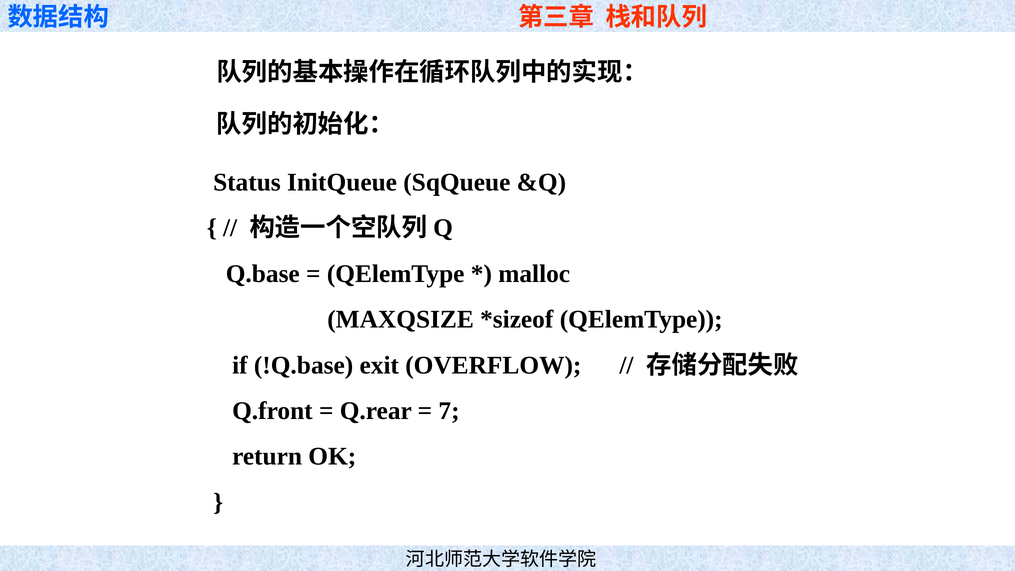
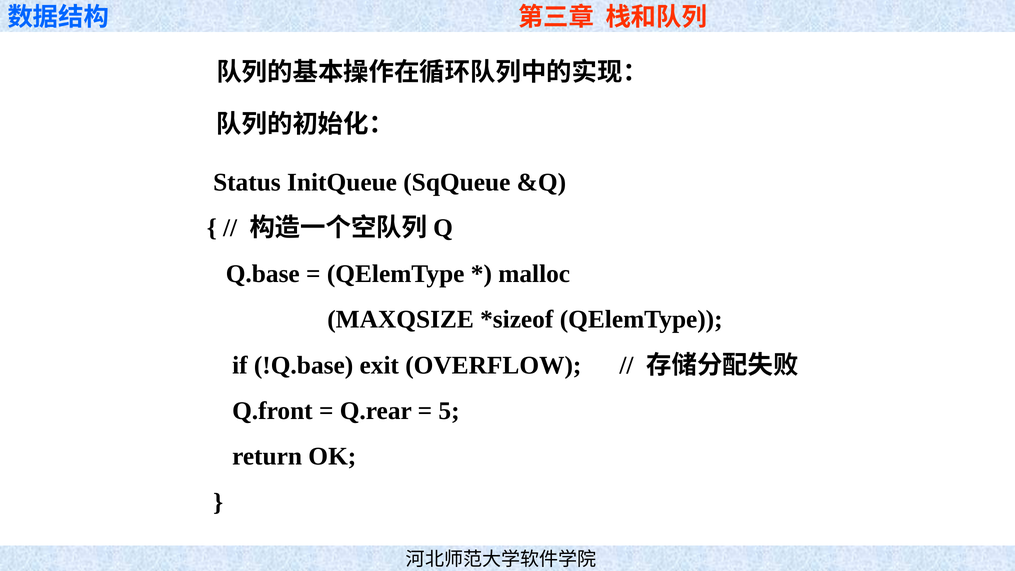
7: 7 -> 5 (449, 411)
